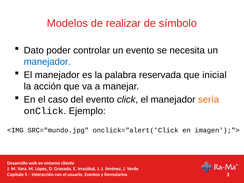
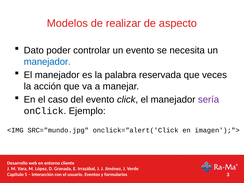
símbolo: símbolo -> aspecto (178, 23)
inicial: inicial -> veces (215, 75)
sería colour: orange -> purple (209, 100)
